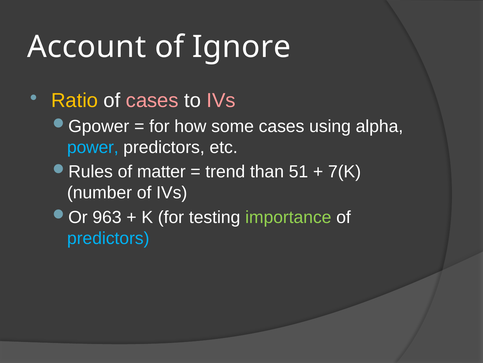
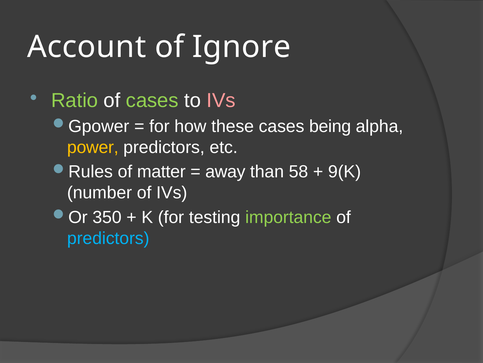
Ratio colour: yellow -> light green (75, 100)
cases colour: pink -> light green (152, 100)
some: some -> these (233, 126)
using: using -> being (330, 126)
power colour: light blue -> yellow (93, 147)
trend: trend -> away (225, 172)
51: 51 -> 58 (299, 172)
7(K: 7(K -> 9(K (345, 172)
963: 963 -> 350 (107, 217)
